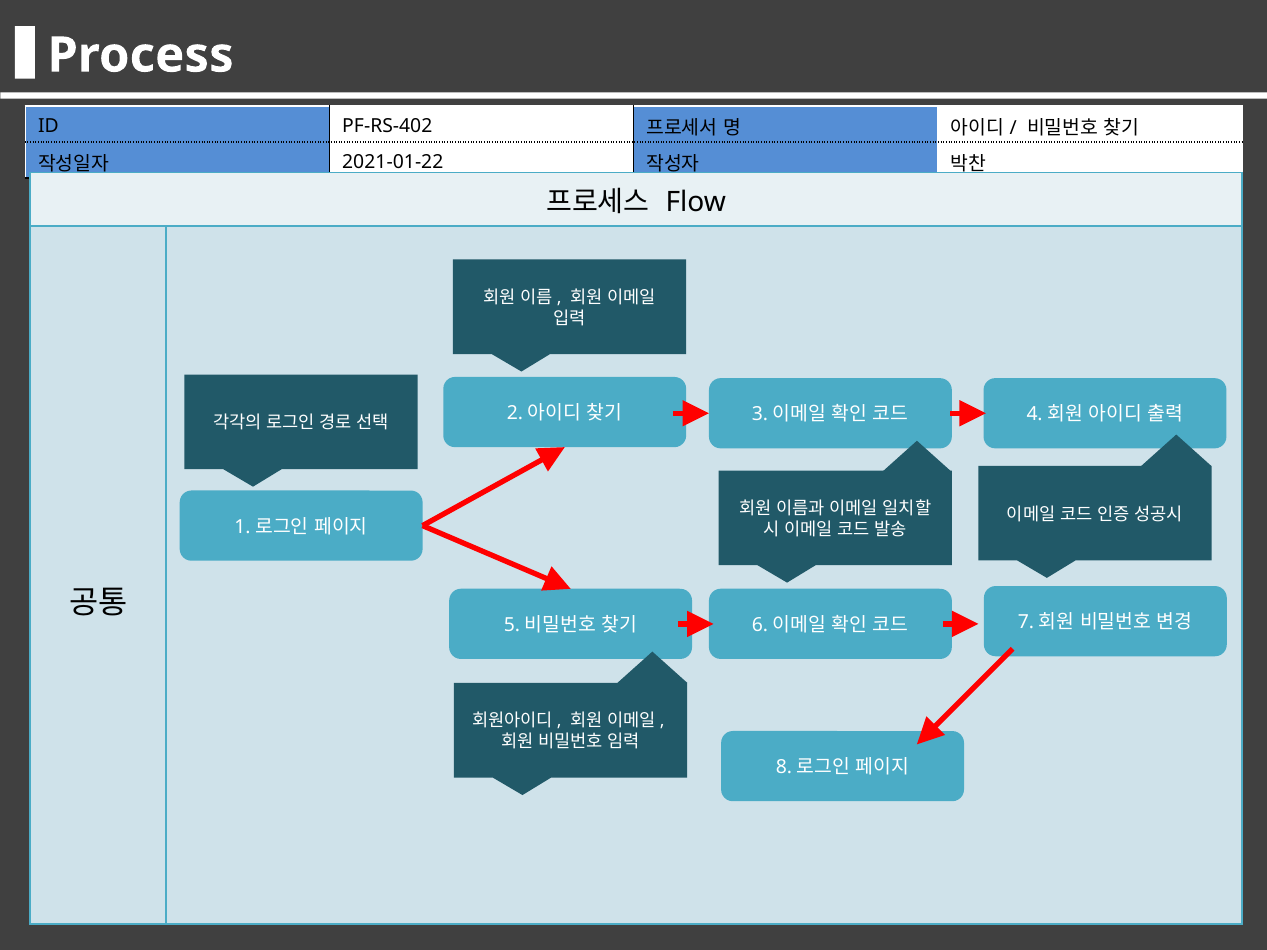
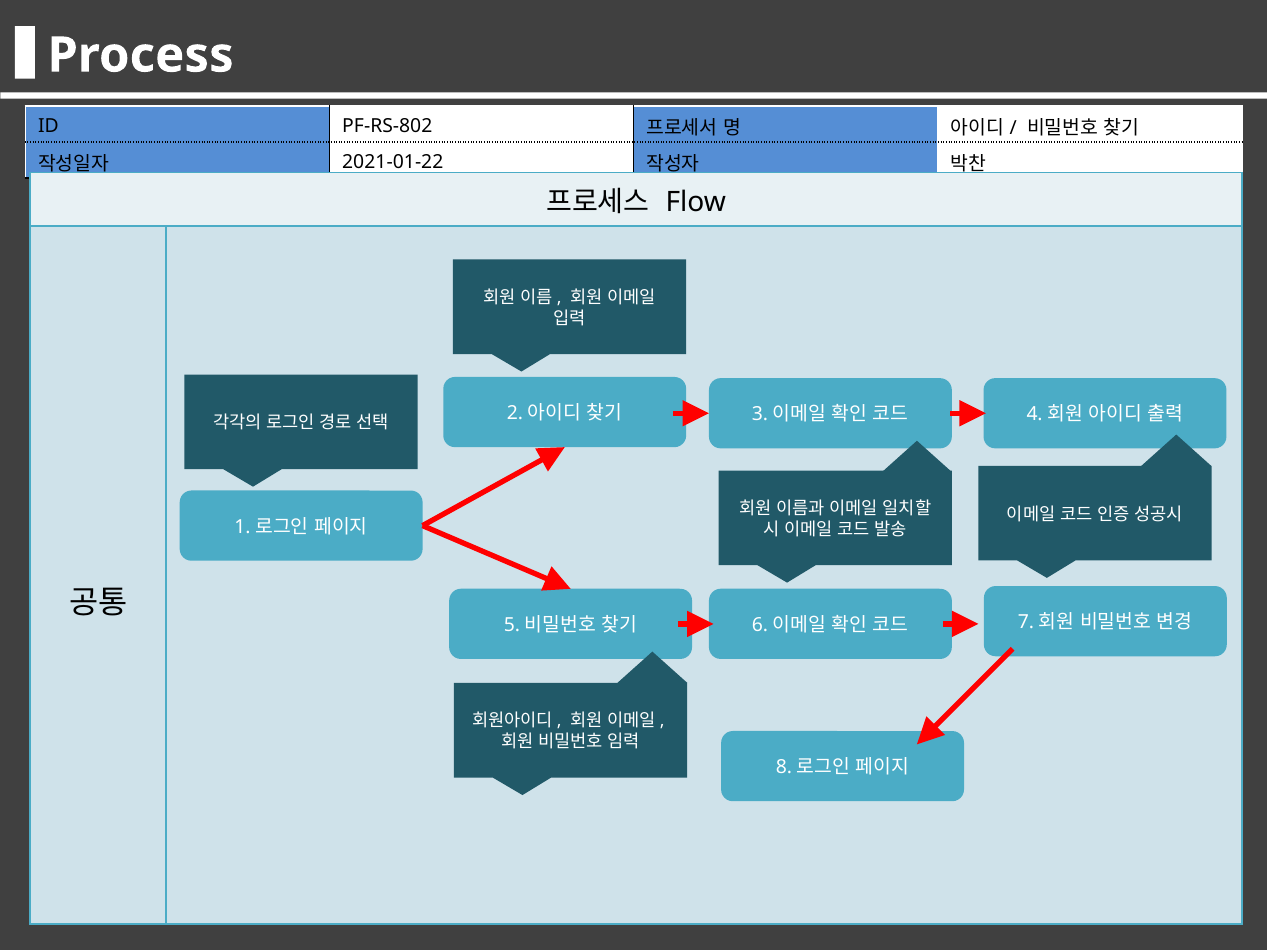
PF-RS-402: PF-RS-402 -> PF-RS-802 (387, 127)
